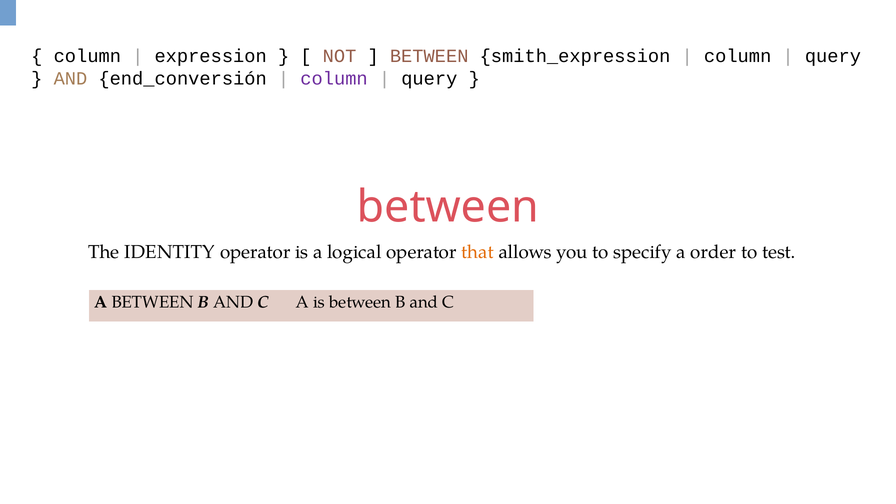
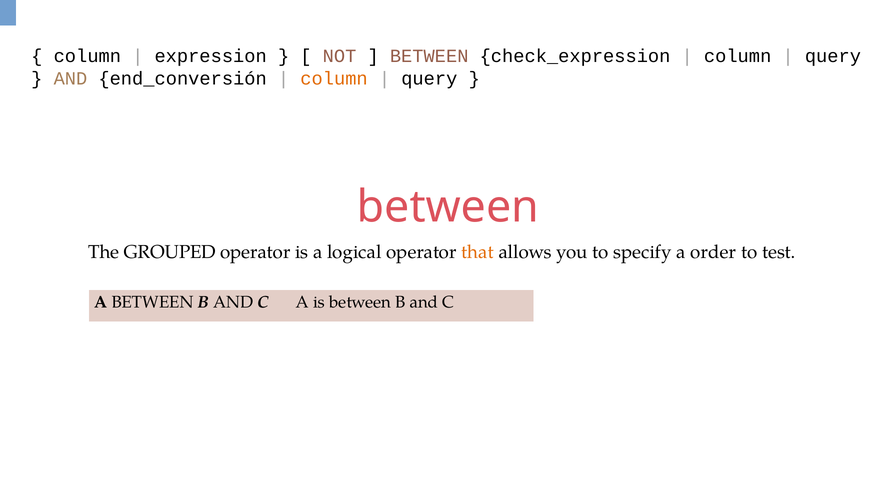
smith_expression: smith_expression -> check_expression (575, 56)
column colour: purple -> orange (334, 79)
IDENTITY: IDENTITY -> GROUPED (170, 252)
